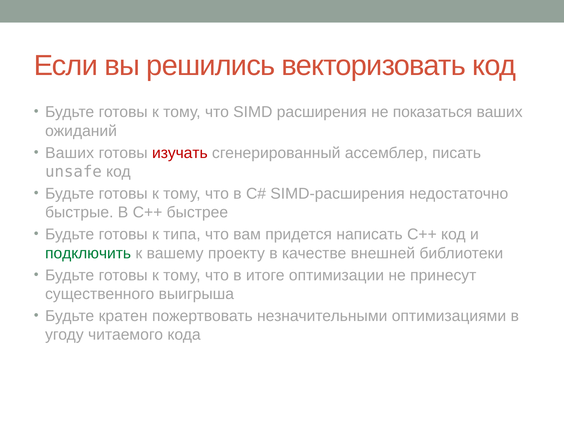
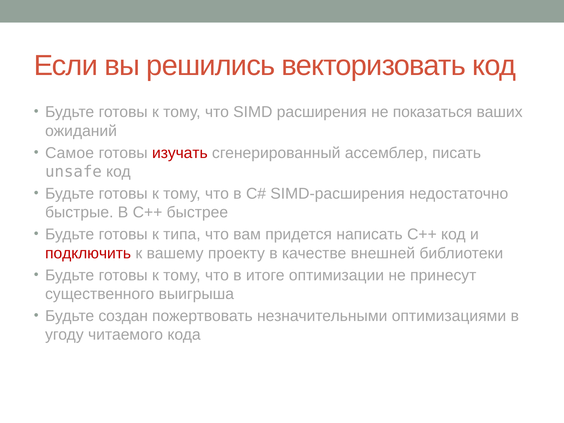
Ваших: Ваших -> Самое (70, 153)
подключить colour: green -> red (88, 253)
кратен: кратен -> создан (123, 316)
